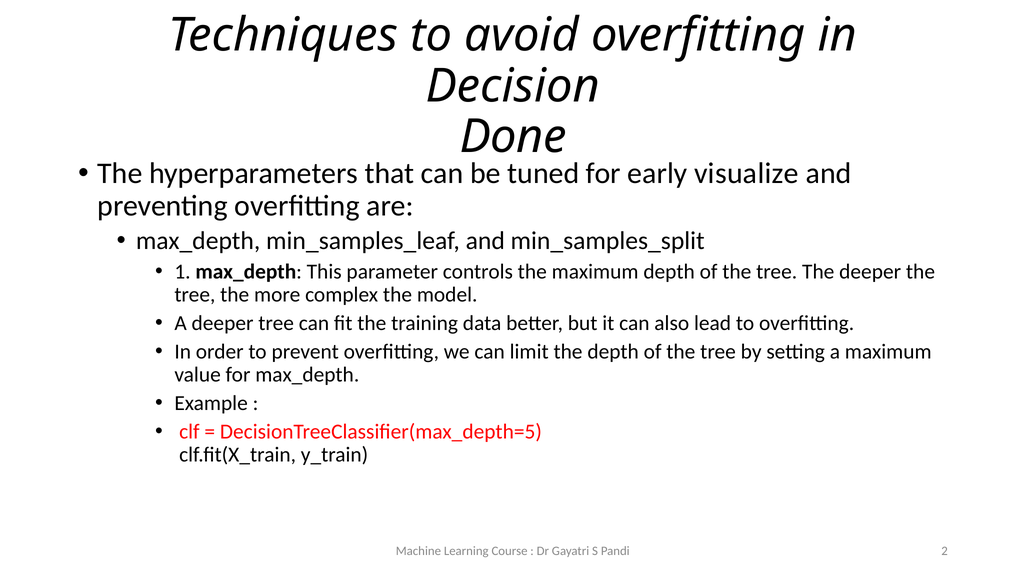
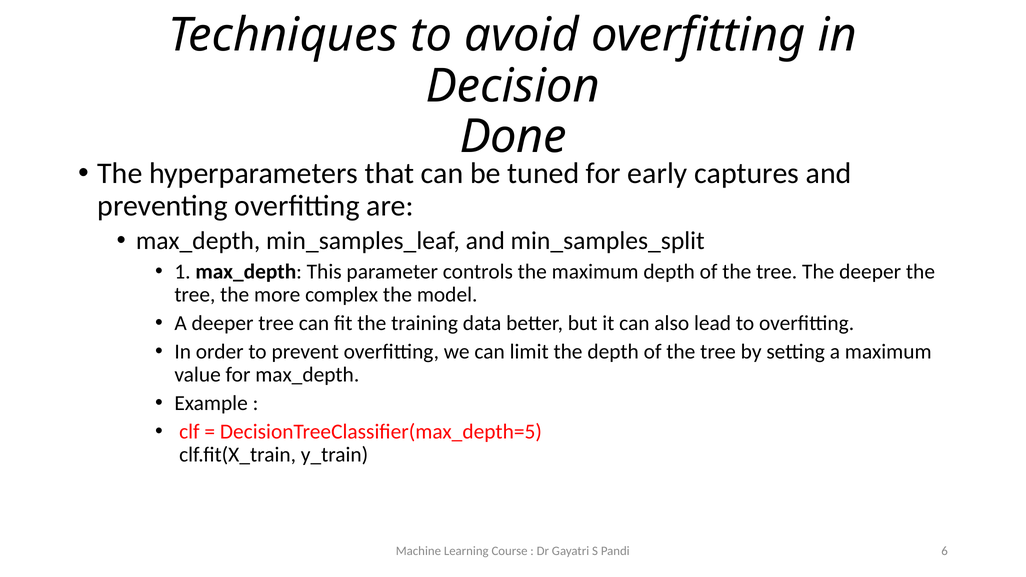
visualize: visualize -> captures (747, 173)
2: 2 -> 6 (945, 551)
